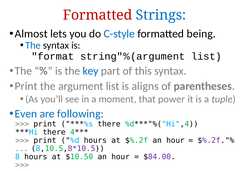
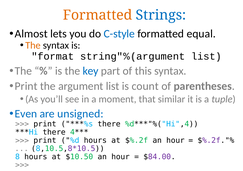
Formatted colour: red -> orange (98, 15)
being: being -> equal (201, 34)
The colour: blue -> orange (33, 45)
aligns: aligns -> count (145, 86)
power: power -> similar (172, 99)
following: following -> unsigned (80, 114)
